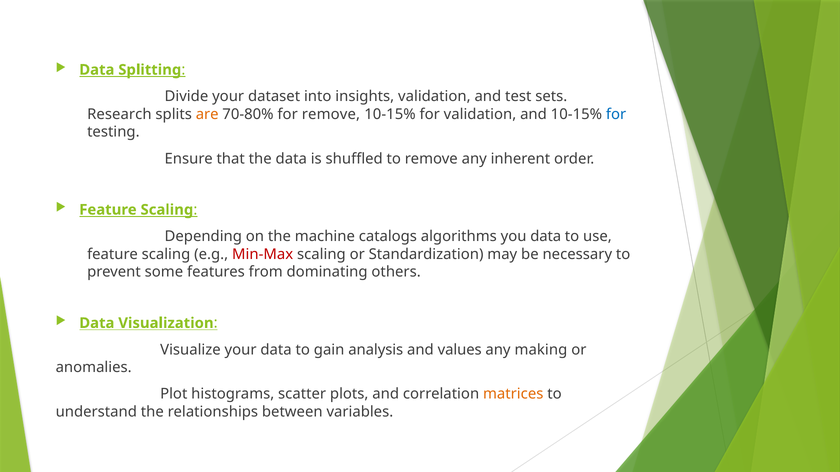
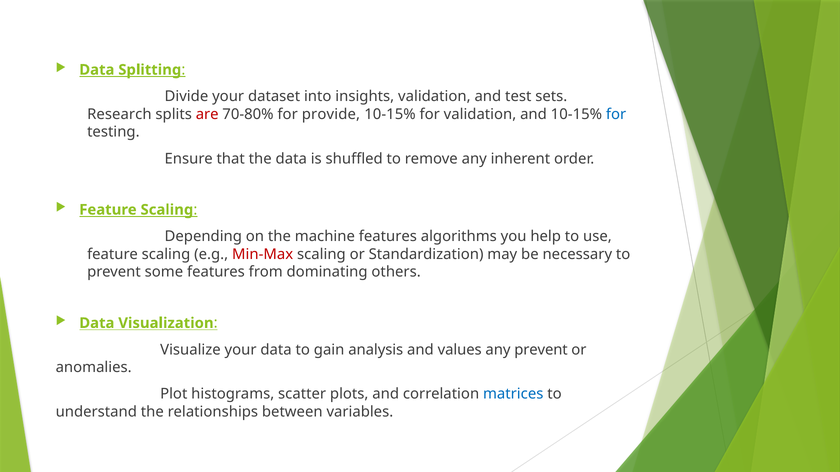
are colour: orange -> red (207, 114)
for remove: remove -> provide (331, 114)
machine catalogs: catalogs -> features (388, 237)
you data: data -> help (546, 237)
any making: making -> prevent (541, 350)
matrices colour: orange -> blue (513, 394)
